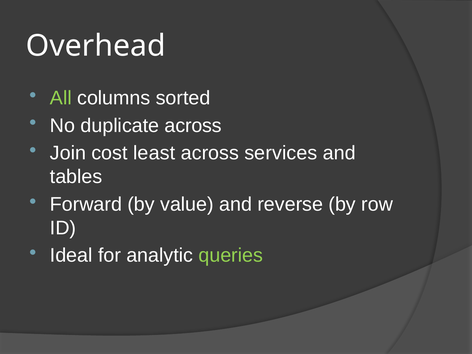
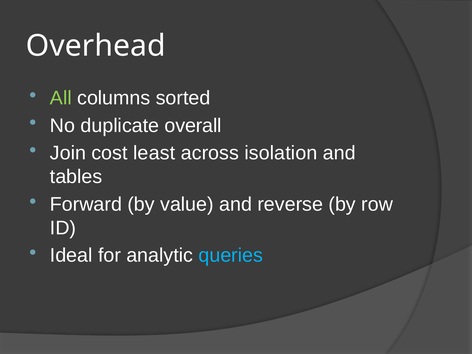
duplicate across: across -> overall (193, 126)
services: services -> isolation (281, 153)
queries colour: light green -> light blue (231, 255)
